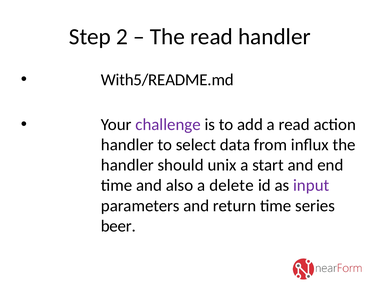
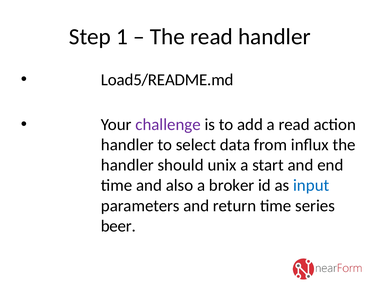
2: 2 -> 1 (122, 37)
With5/README.md: With5/README.md -> Load5/README.md (167, 80)
delete: delete -> broker (232, 185)
input colour: purple -> blue (311, 185)
